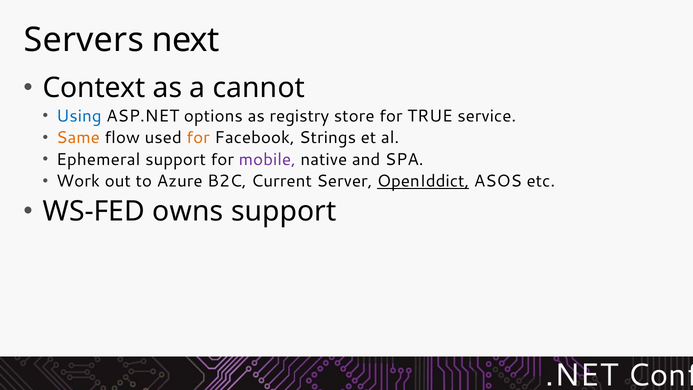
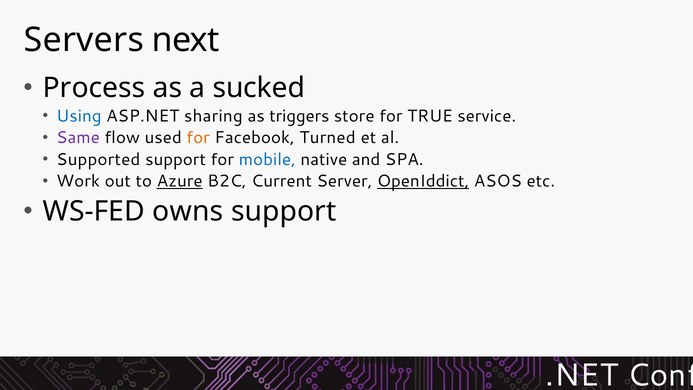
Context: Context -> Process (94, 88)
cannot: cannot -> sucked (259, 88)
options: options -> sharing (213, 116)
registry: registry -> triggers (299, 116)
Same colour: orange -> purple (78, 138)
Strings: Strings -> Turned (328, 138)
Ephemeral: Ephemeral -> Supported (98, 159)
mobile colour: purple -> blue (267, 159)
Azure underline: none -> present (180, 181)
